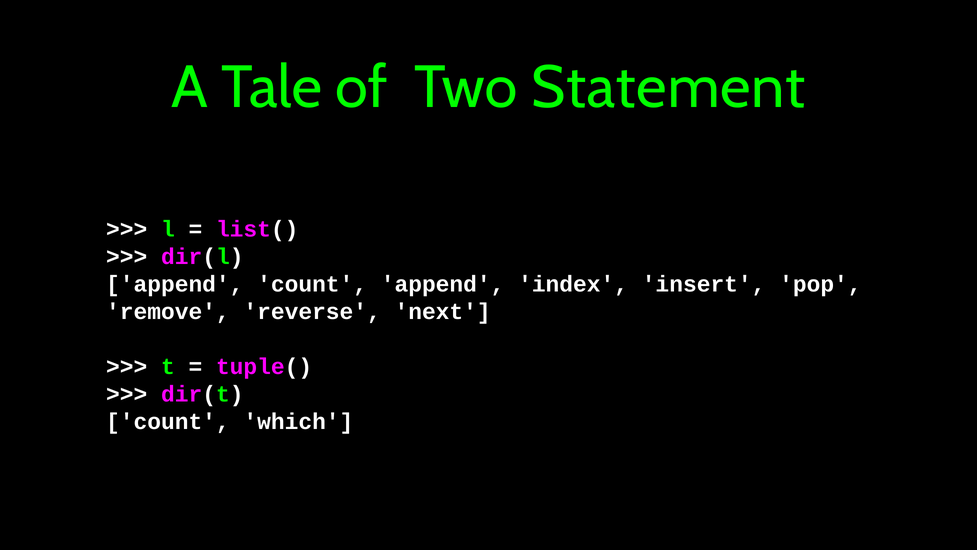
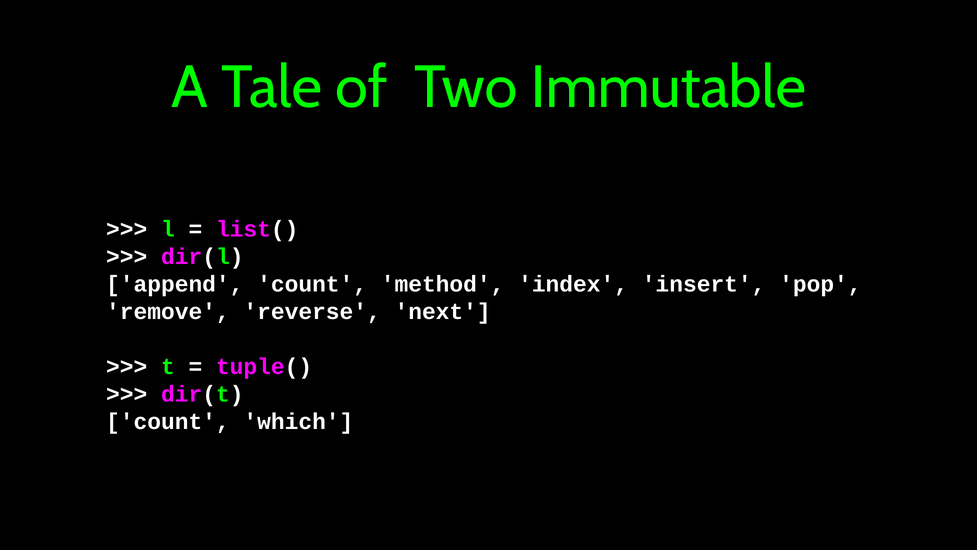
Statement: Statement -> Immutable (668, 87)
count append: append -> method (443, 284)
